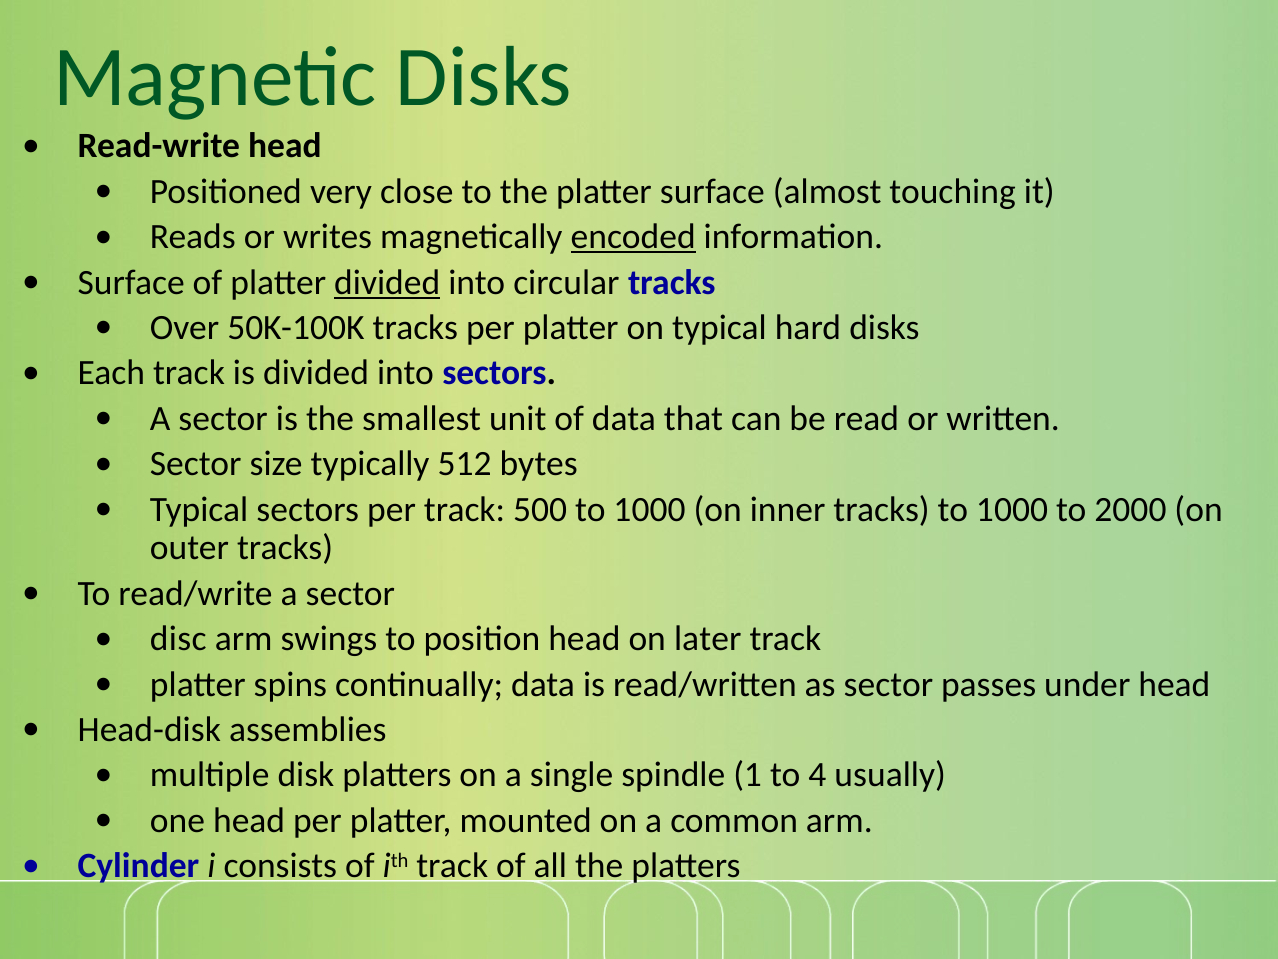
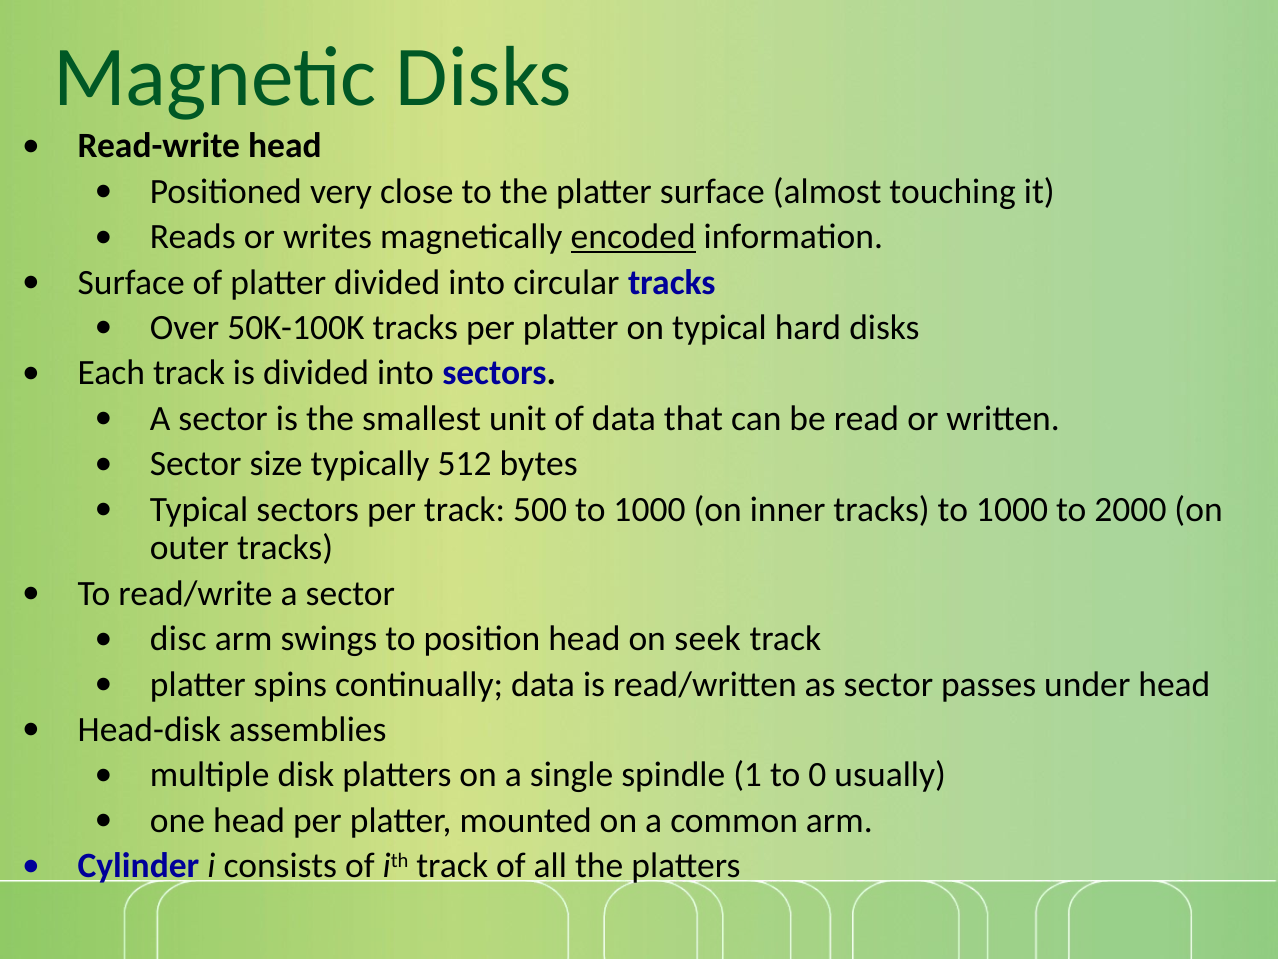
divided underline: present -> none (387, 282)
later: later -> seek (708, 639)
4: 4 -> 0 (817, 775)
